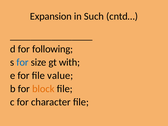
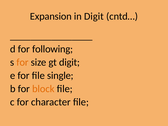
in Such: Such -> Digit (94, 16)
for colour: blue -> orange (22, 62)
gt with: with -> digit (69, 62)
value: value -> single (60, 76)
